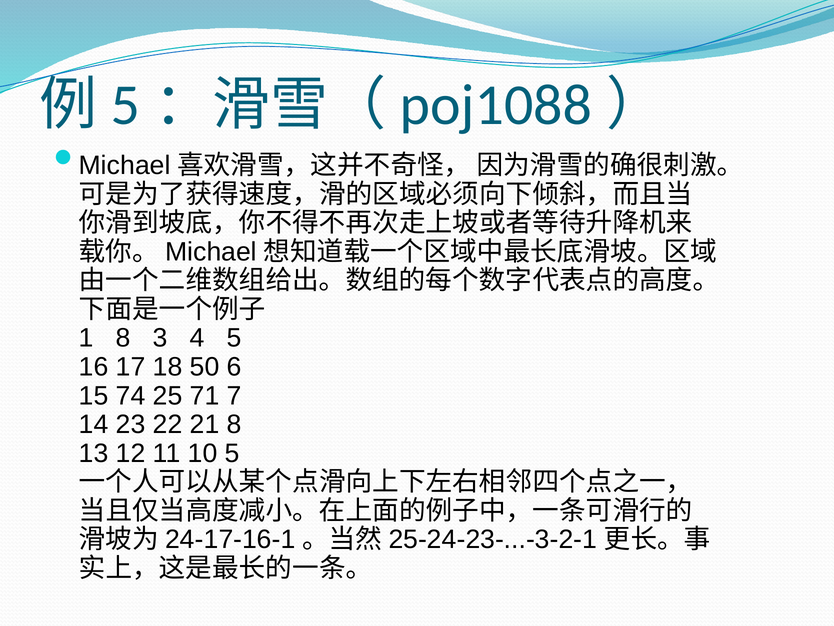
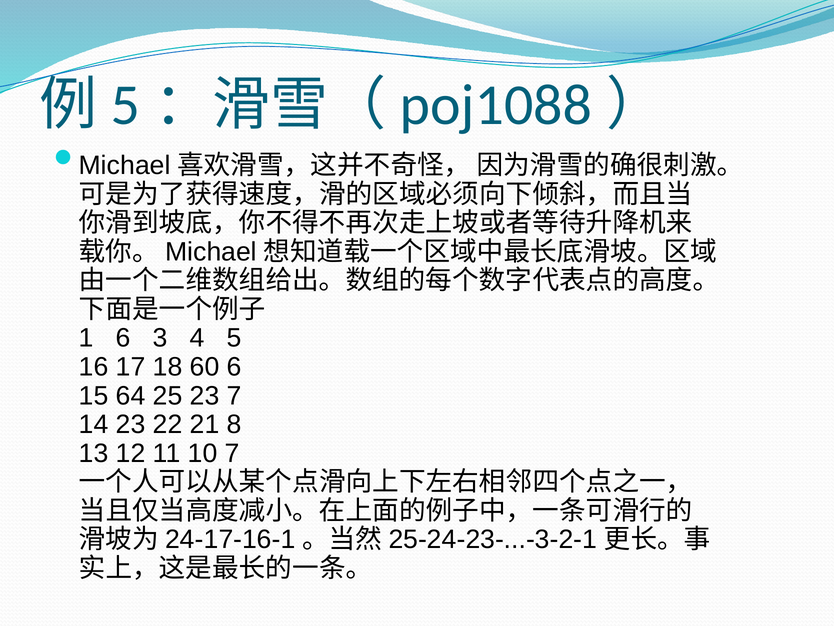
1 8: 8 -> 6 (123, 338)
50: 50 -> 60 (205, 367)
74: 74 -> 64 (131, 395)
25 71: 71 -> 23 (205, 395)
10 5: 5 -> 7 (232, 453)
